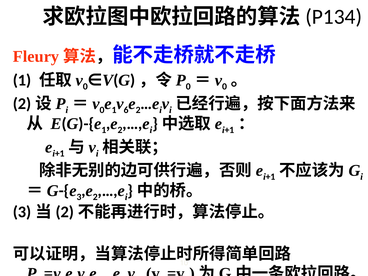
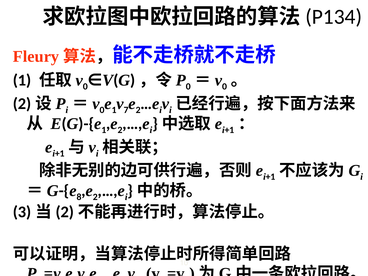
6: 6 -> 7 (126, 110)
3: 3 -> 8 (79, 197)
